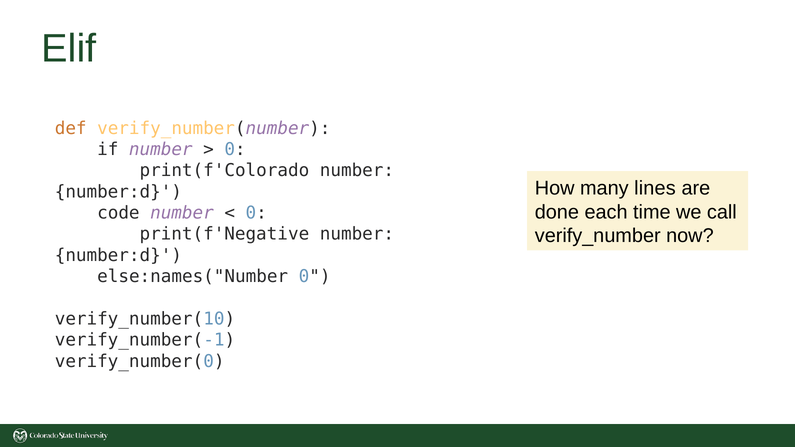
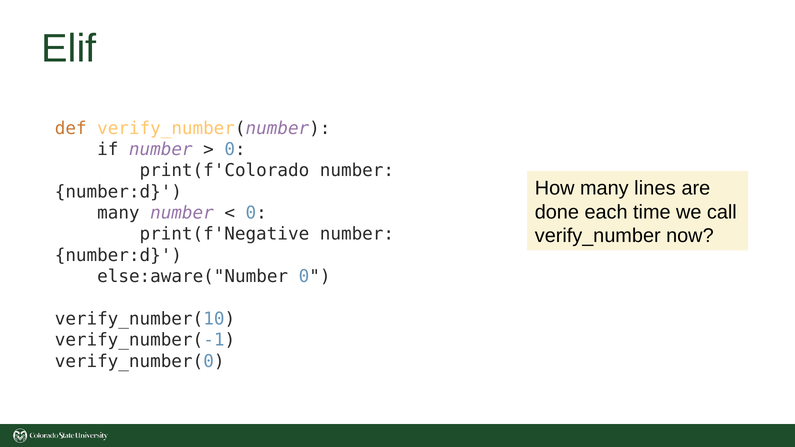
code: code -> many (118, 213)
else:names("Number: else:names("Number -> else:aware("Number (193, 277)
